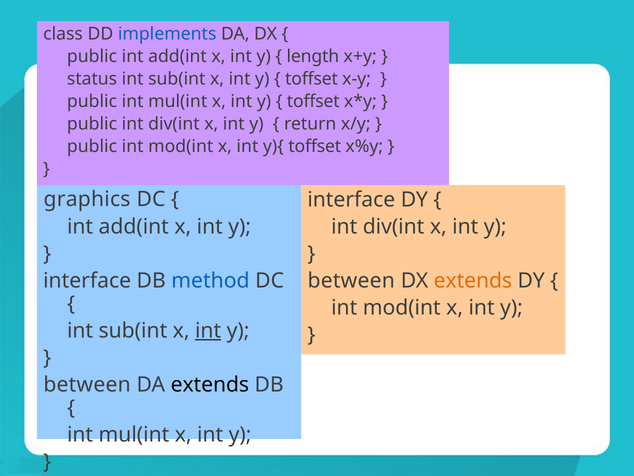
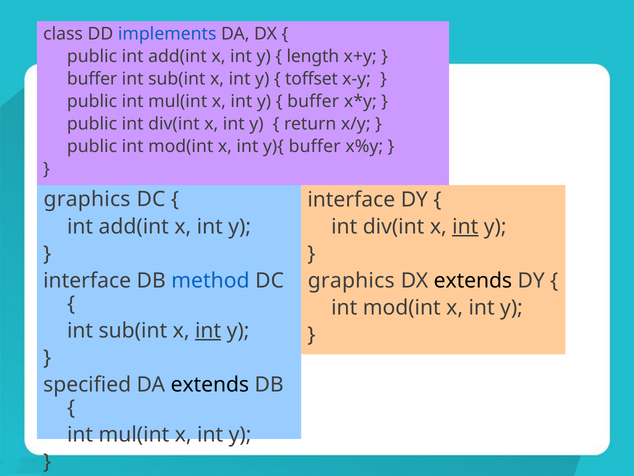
status: status -> buffer (92, 79)
toffset: toffset -> buffer (313, 101)
y){ toffset: toffset -> buffer (315, 146)
int underline: none -> present (465, 226)
between: between -> graphics (351, 280)
extends colour: orange -> black (473, 280)
between: between -> specified (87, 384)
